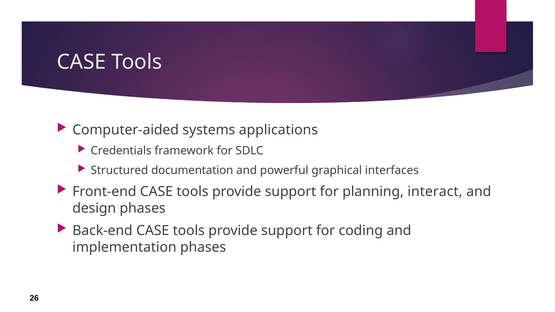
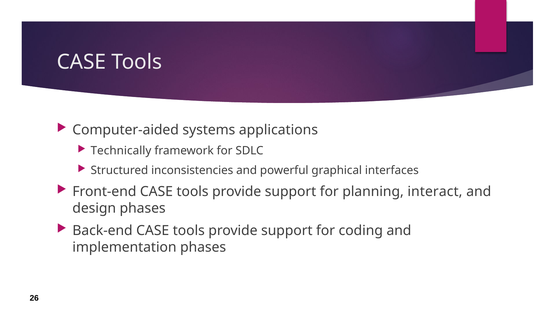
Credentials: Credentials -> Technically (121, 151)
documentation: documentation -> inconsistencies (192, 170)
